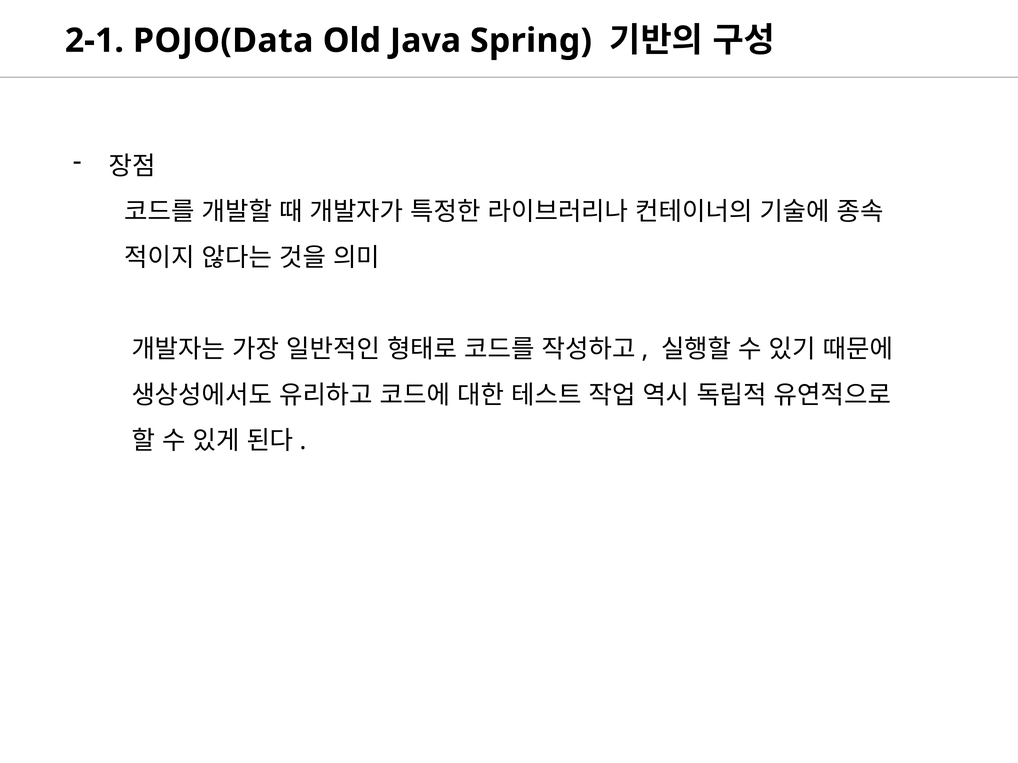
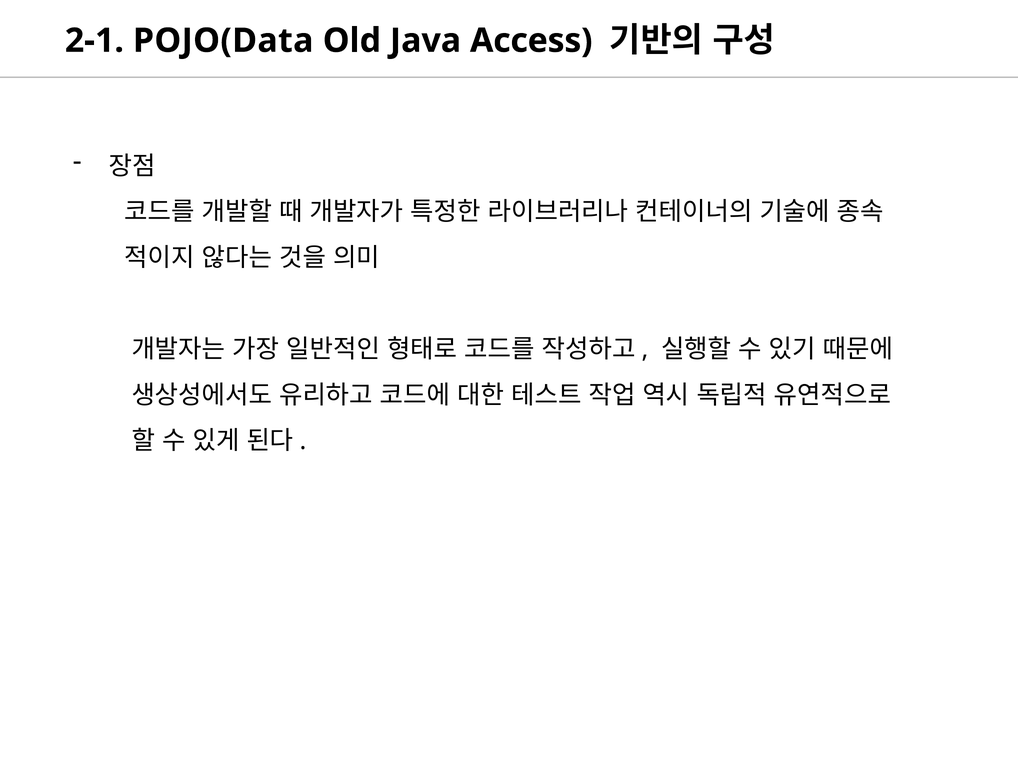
Spring: Spring -> Access (531, 41)
